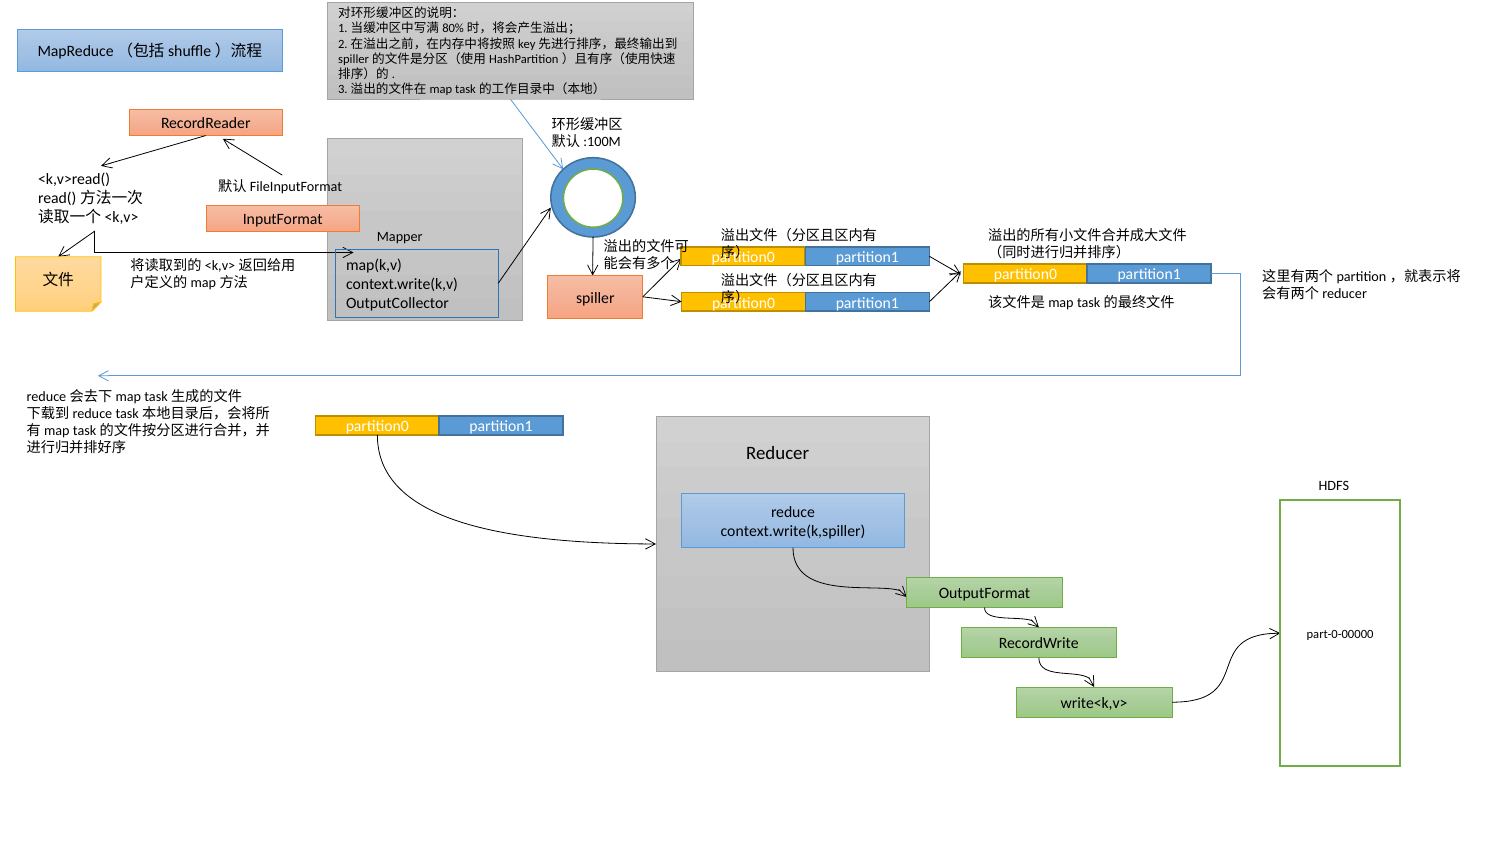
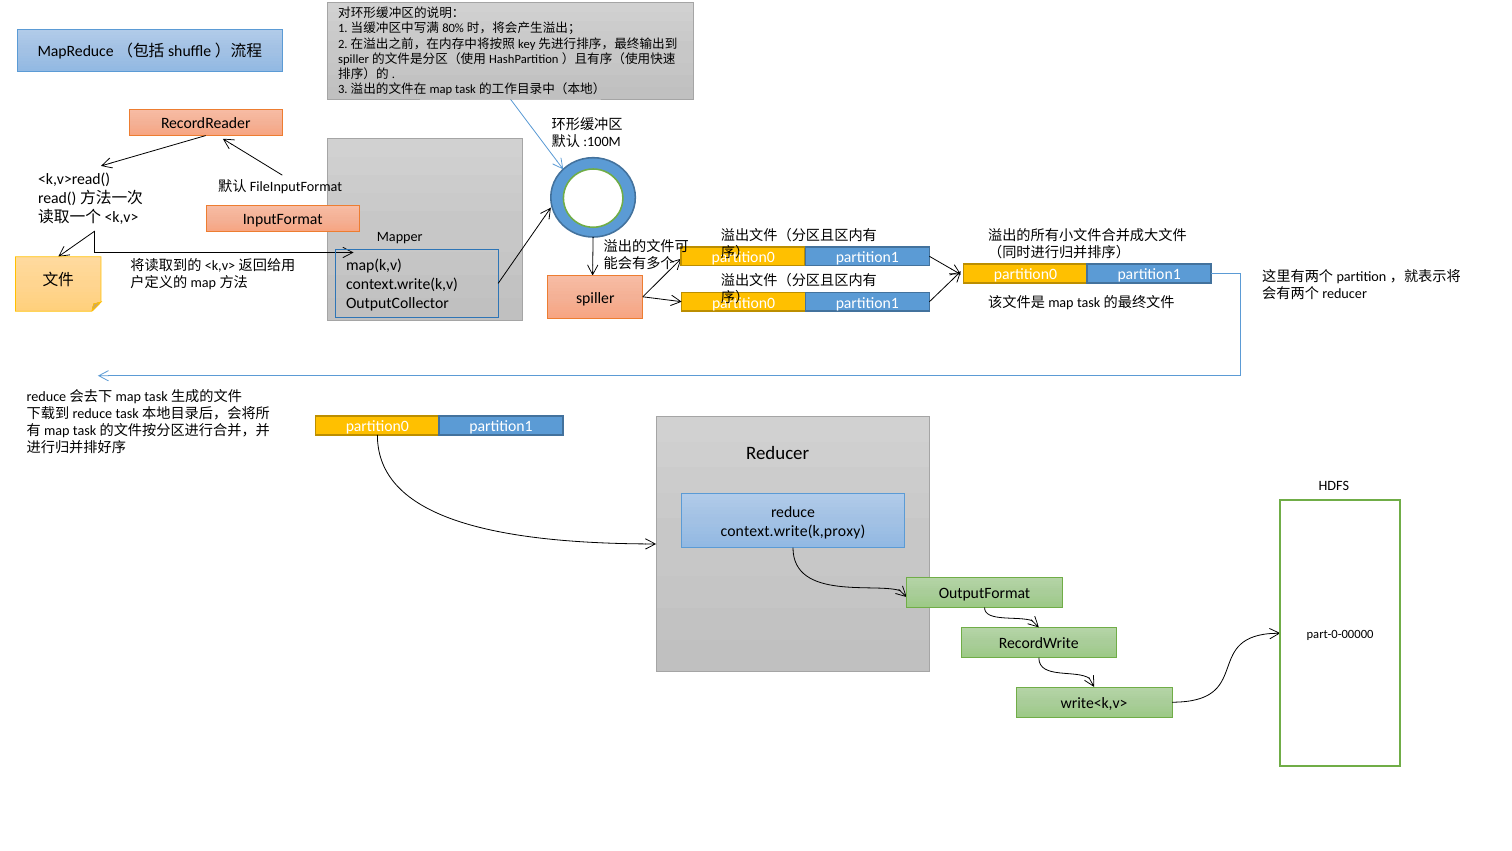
context.write(k,spiller: context.write(k,spiller -> context.write(k,proxy (793, 531)
